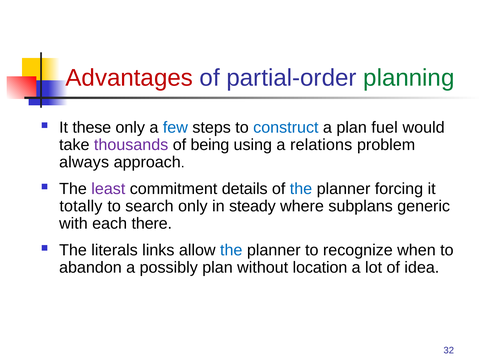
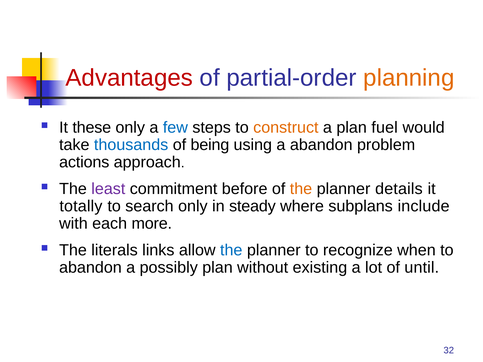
planning colour: green -> orange (409, 78)
construct colour: blue -> orange (286, 128)
thousands colour: purple -> blue (131, 145)
a relations: relations -> abandon (321, 145)
always: always -> actions (84, 162)
details: details -> before (245, 189)
the colour: blue -> orange (301, 189)
forcing: forcing -> details (399, 189)
generic: generic -> include (424, 206)
there: there -> more (152, 224)
location: location -> existing (320, 268)
idea: idea -> until (422, 268)
